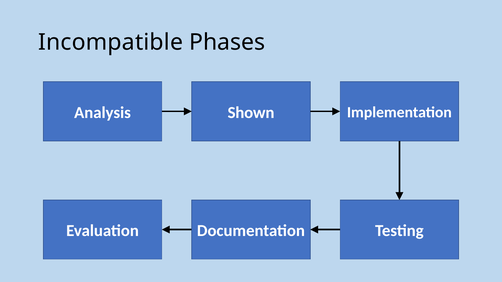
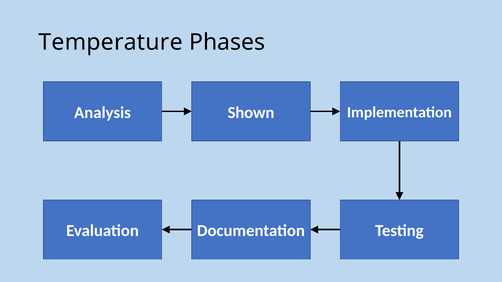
Incompatible: Incompatible -> Temperature (111, 42)
